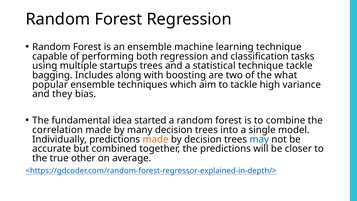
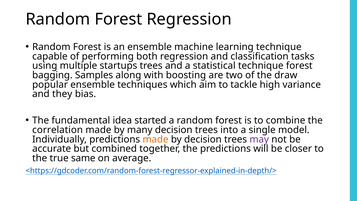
technique tackle: tackle -> forest (299, 66)
Includes: Includes -> Samples (94, 75)
what: what -> draw (286, 75)
may colour: blue -> purple (259, 139)
other: other -> same (83, 158)
